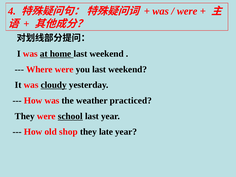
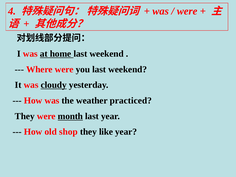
school: school -> month (70, 116)
late: late -> like (106, 132)
